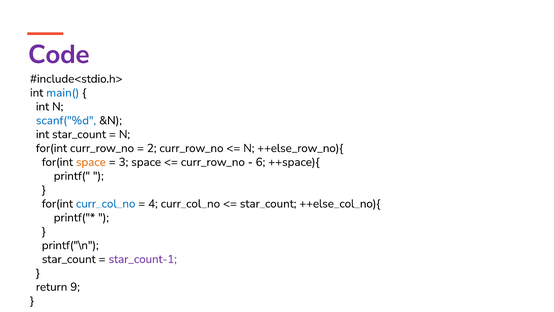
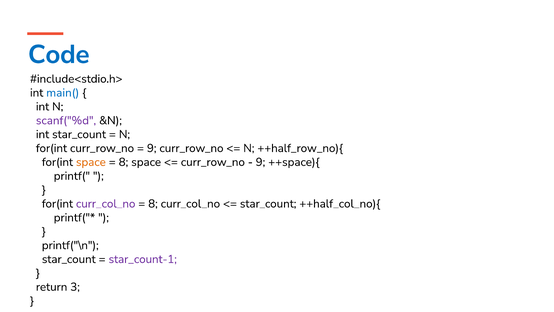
Code colour: purple -> blue (59, 54)
scanf("%d colour: blue -> purple (66, 120)
2: 2 -> 9 (152, 148)
++else_row_no){: ++else_row_no){ -> ++half_row_no){ (300, 148)
3: 3 -> 8 (123, 162)
6: 6 -> 9 (260, 162)
curr_col_no colour: blue -> purple (106, 203)
4: 4 -> 8 (153, 203)
++else_col_no){: ++else_col_no){ -> ++half_col_no){ (340, 203)
9: 9 -> 3 (75, 287)
